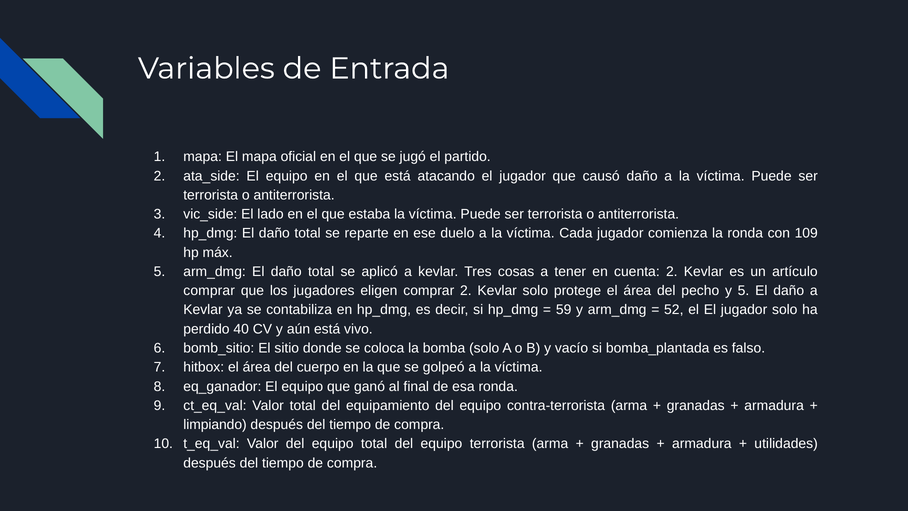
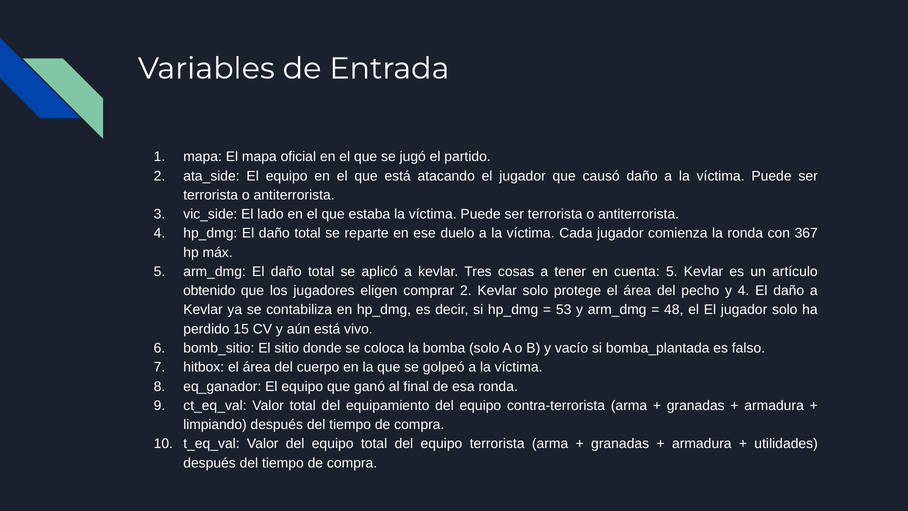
109: 109 -> 367 (806, 233)
cuenta 2: 2 -> 5 (672, 272)
comprar: comprar -> obtenido (209, 291)
y 5: 5 -> 4 (744, 291)
59: 59 -> 53 (564, 310)
52: 52 -> 48 (674, 310)
40: 40 -> 15 (241, 329)
